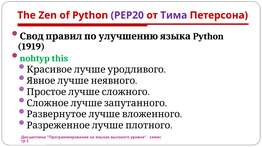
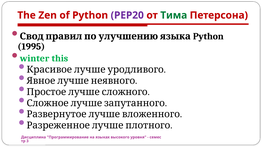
Тима colour: purple -> green (174, 15)
1919: 1919 -> 1995 (31, 47)
nohtyp: nohtyp -> winter (35, 58)
